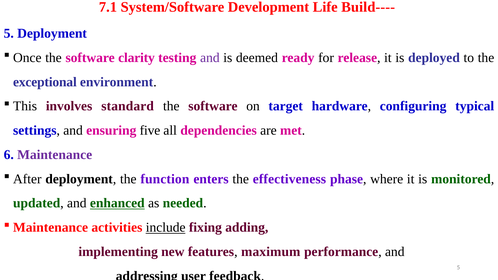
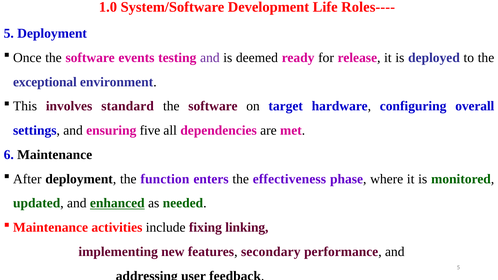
7.1: 7.1 -> 1.0 (108, 7)
Build----: Build---- -> Roles---- (368, 7)
clarity: clarity -> events (136, 58)
typical: typical -> overall (475, 106)
Maintenance colour: purple -> black (55, 155)
include underline: present -> none (166, 228)
adding: adding -> linking (247, 228)
maximum: maximum -> secondary (271, 252)
